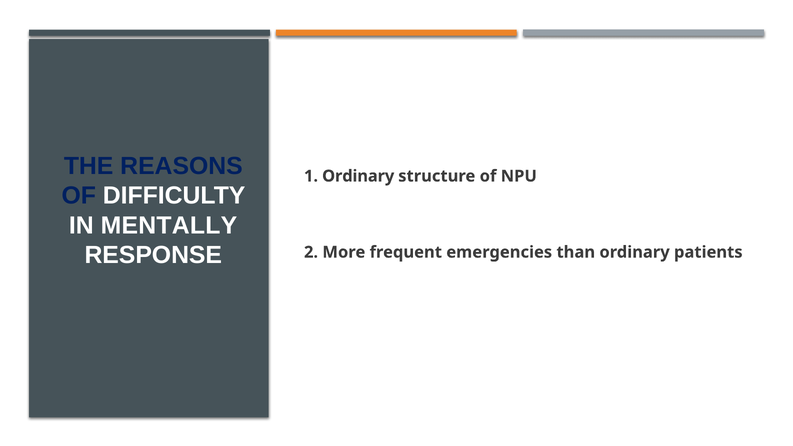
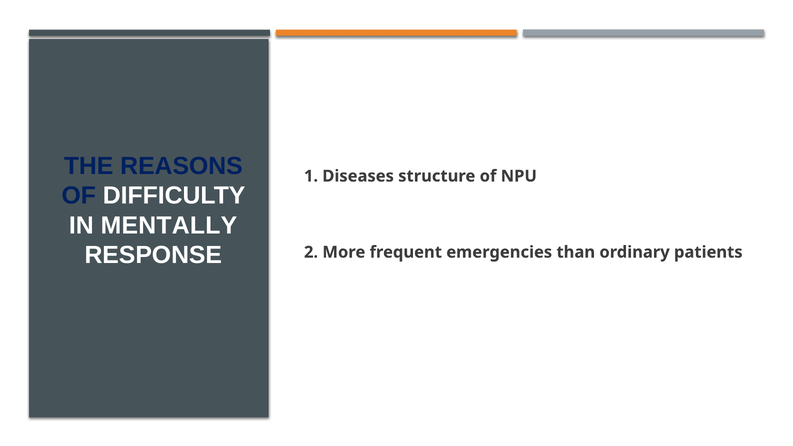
1 Ordinary: Ordinary -> Diseases (358, 176)
